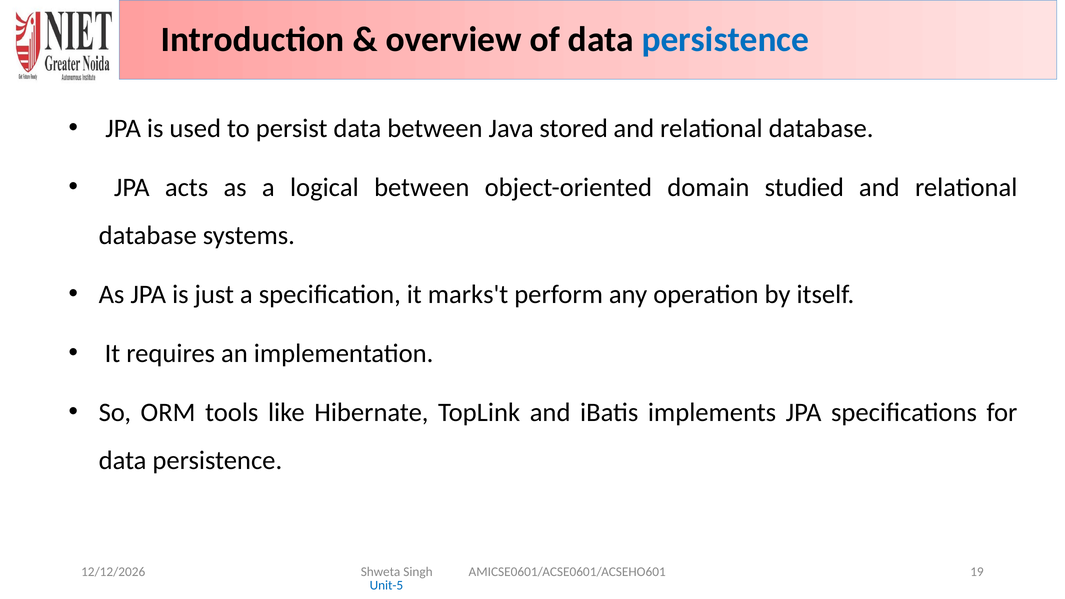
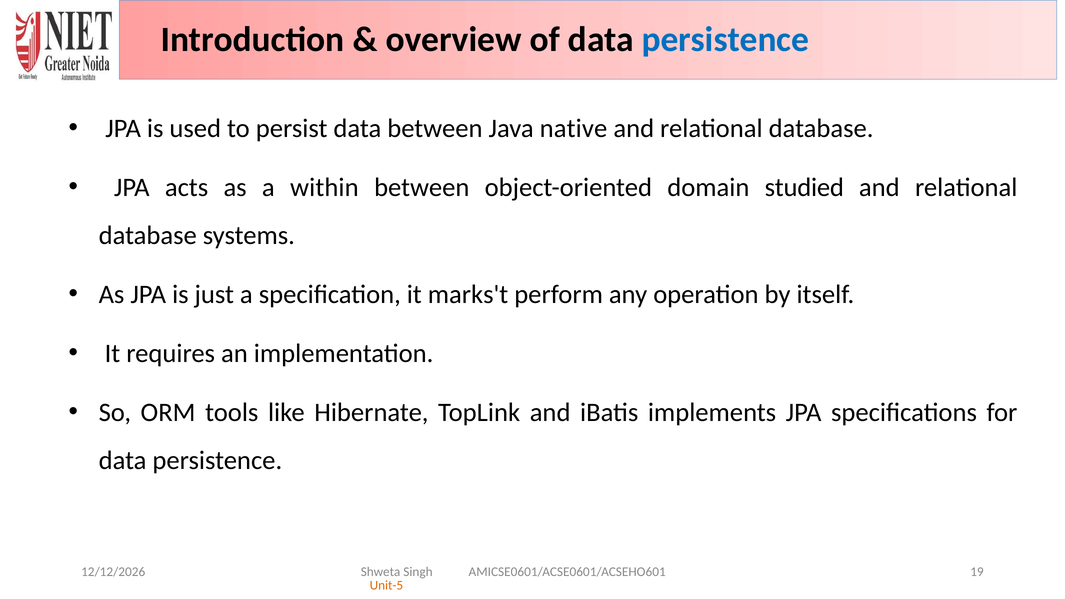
stored: stored -> native (574, 128)
logical: logical -> within (324, 187)
Unit-5 colour: blue -> orange (386, 585)
